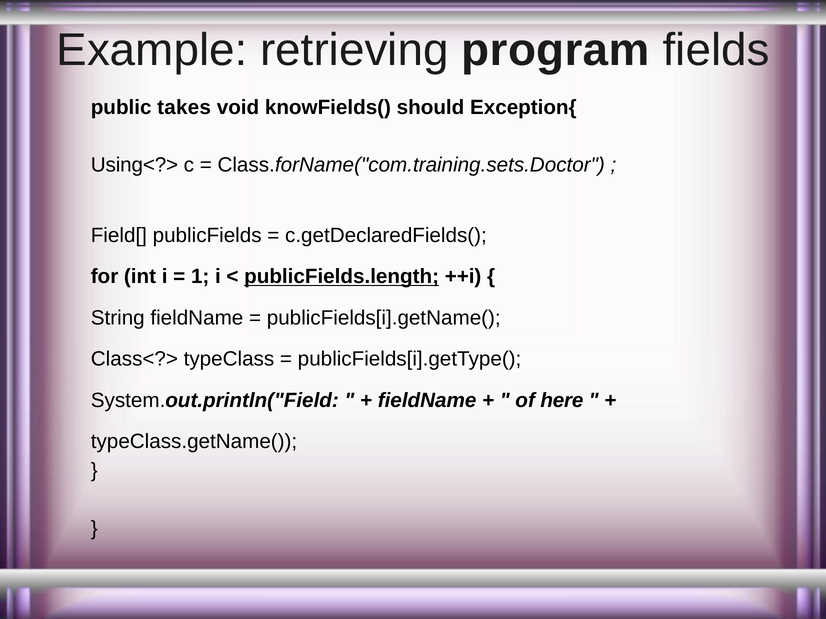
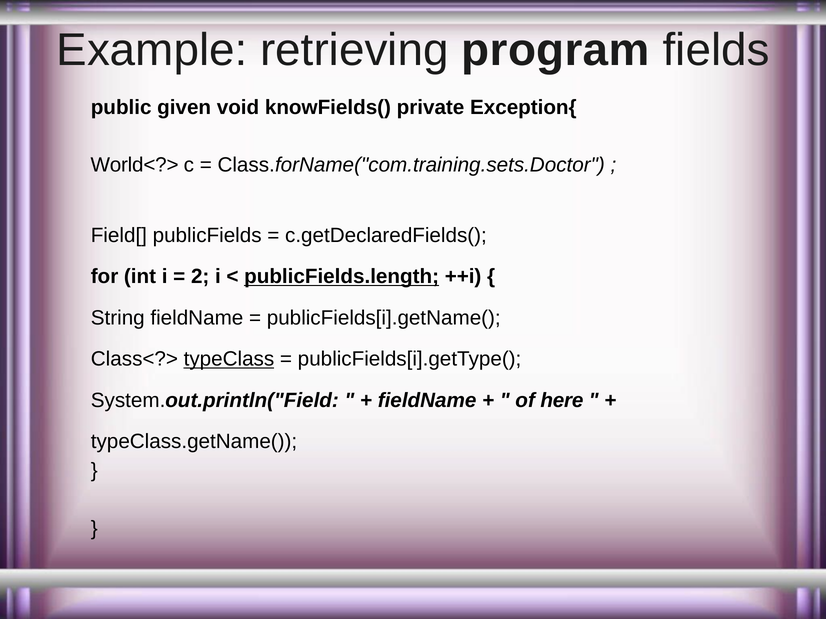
takes: takes -> given (184, 107)
should: should -> private (431, 107)
Using<?>: Using<?> -> World<?> (135, 165)
1: 1 -> 2 (200, 277)
typeClass underline: none -> present (229, 359)
